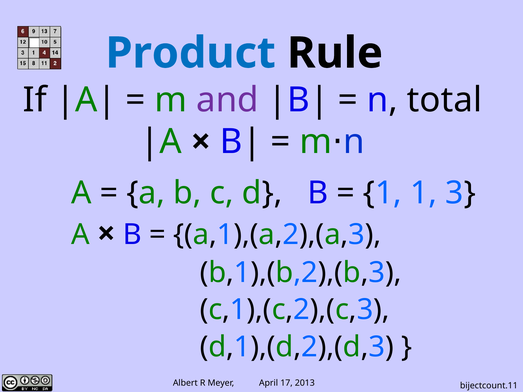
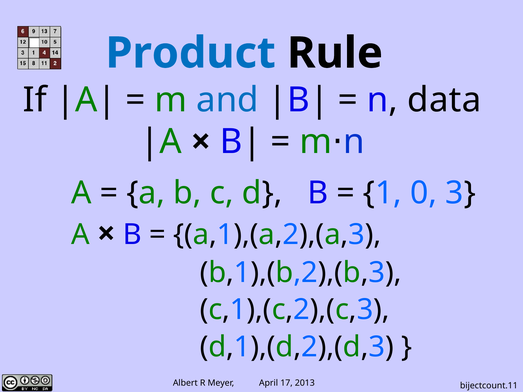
and colour: purple -> blue (227, 100)
total: total -> data (444, 100)
1 1: 1 -> 0 (424, 193)
